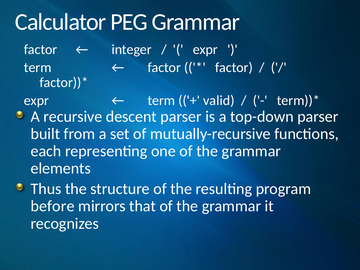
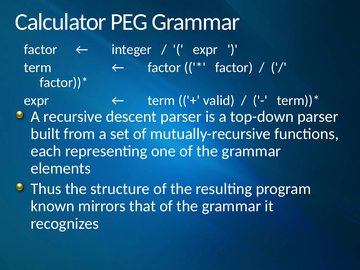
before: before -> known (53, 206)
